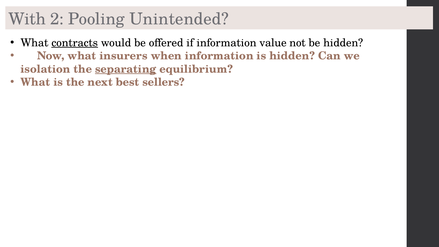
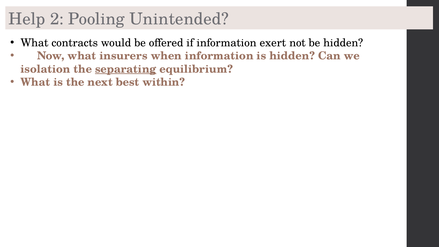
With: With -> Help (27, 19)
contracts underline: present -> none (75, 43)
value: value -> exert (273, 43)
sellers: sellers -> within (164, 82)
